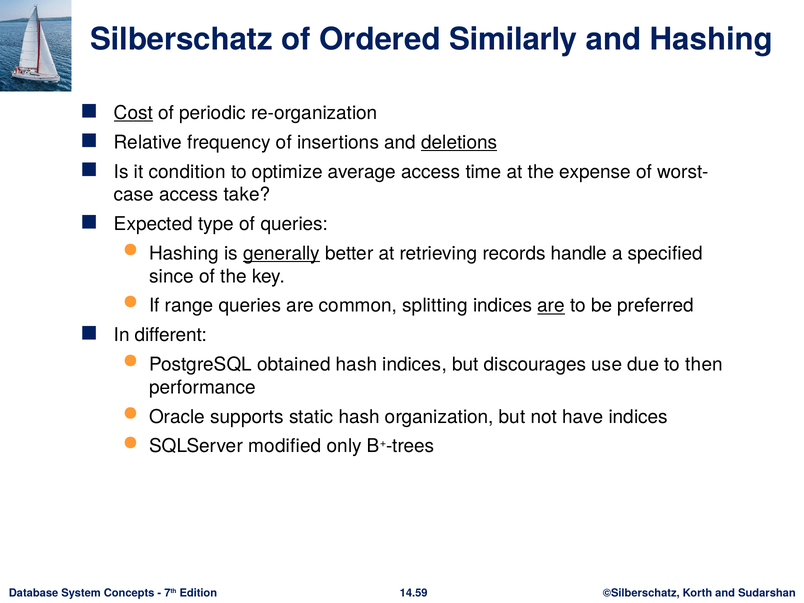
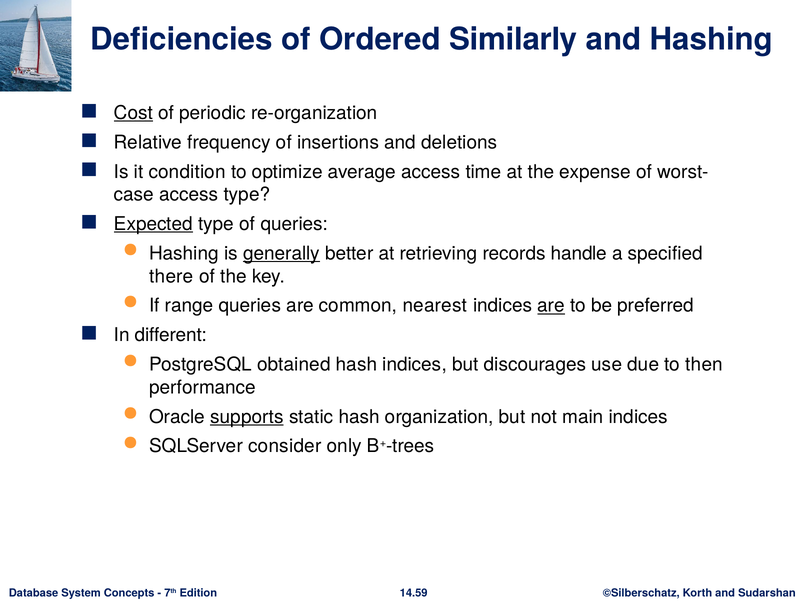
Silberschatz: Silberschatz -> Deficiencies (181, 40)
deletions underline: present -> none (459, 142)
access take: take -> type (247, 195)
Expected underline: none -> present (153, 224)
since: since -> there (171, 276)
splitting: splitting -> nearest (435, 306)
supports underline: none -> present (247, 417)
have: have -> main (583, 417)
modified: modified -> consider (285, 446)
